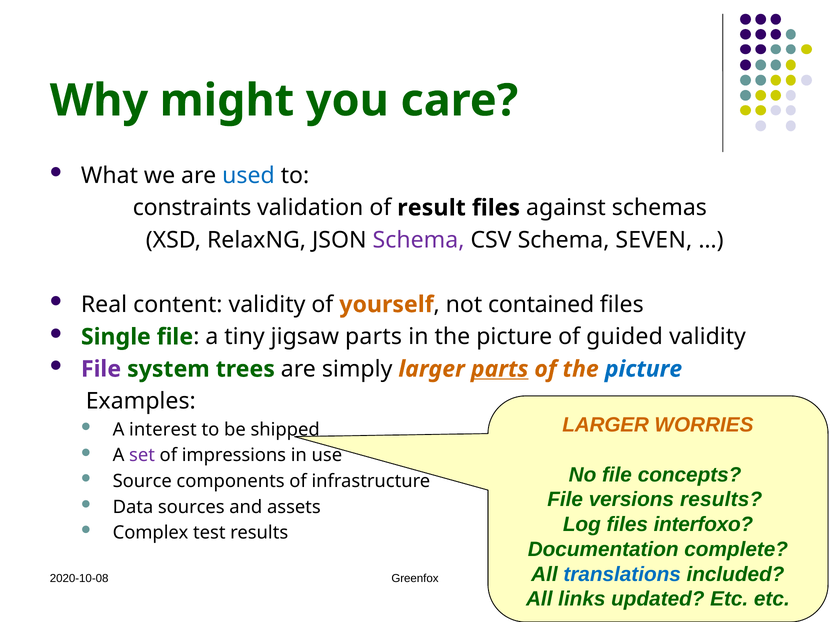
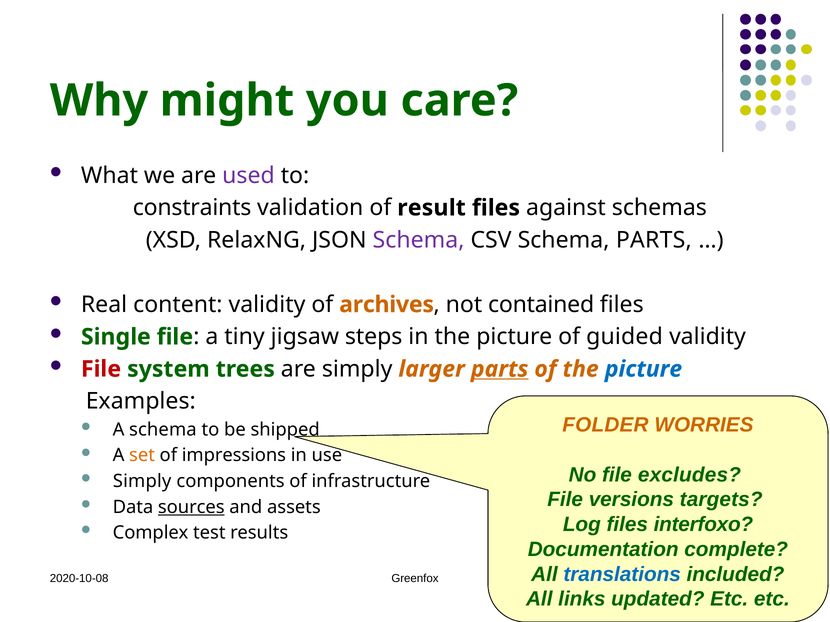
used colour: blue -> purple (248, 176)
Schema SEVEN: SEVEN -> PARTS (654, 240)
yourself: yourself -> archives (387, 305)
jigsaw parts: parts -> steps (374, 337)
File colour: purple -> red (101, 369)
LARGER: LARGER -> FOLDER (605, 425)
A interest: interest -> schema (163, 430)
set colour: purple -> orange (142, 456)
concepts: concepts -> excludes (689, 475)
Source: Source -> Simply (142, 482)
versions results: results -> targets (721, 500)
sources underline: none -> present (191, 507)
